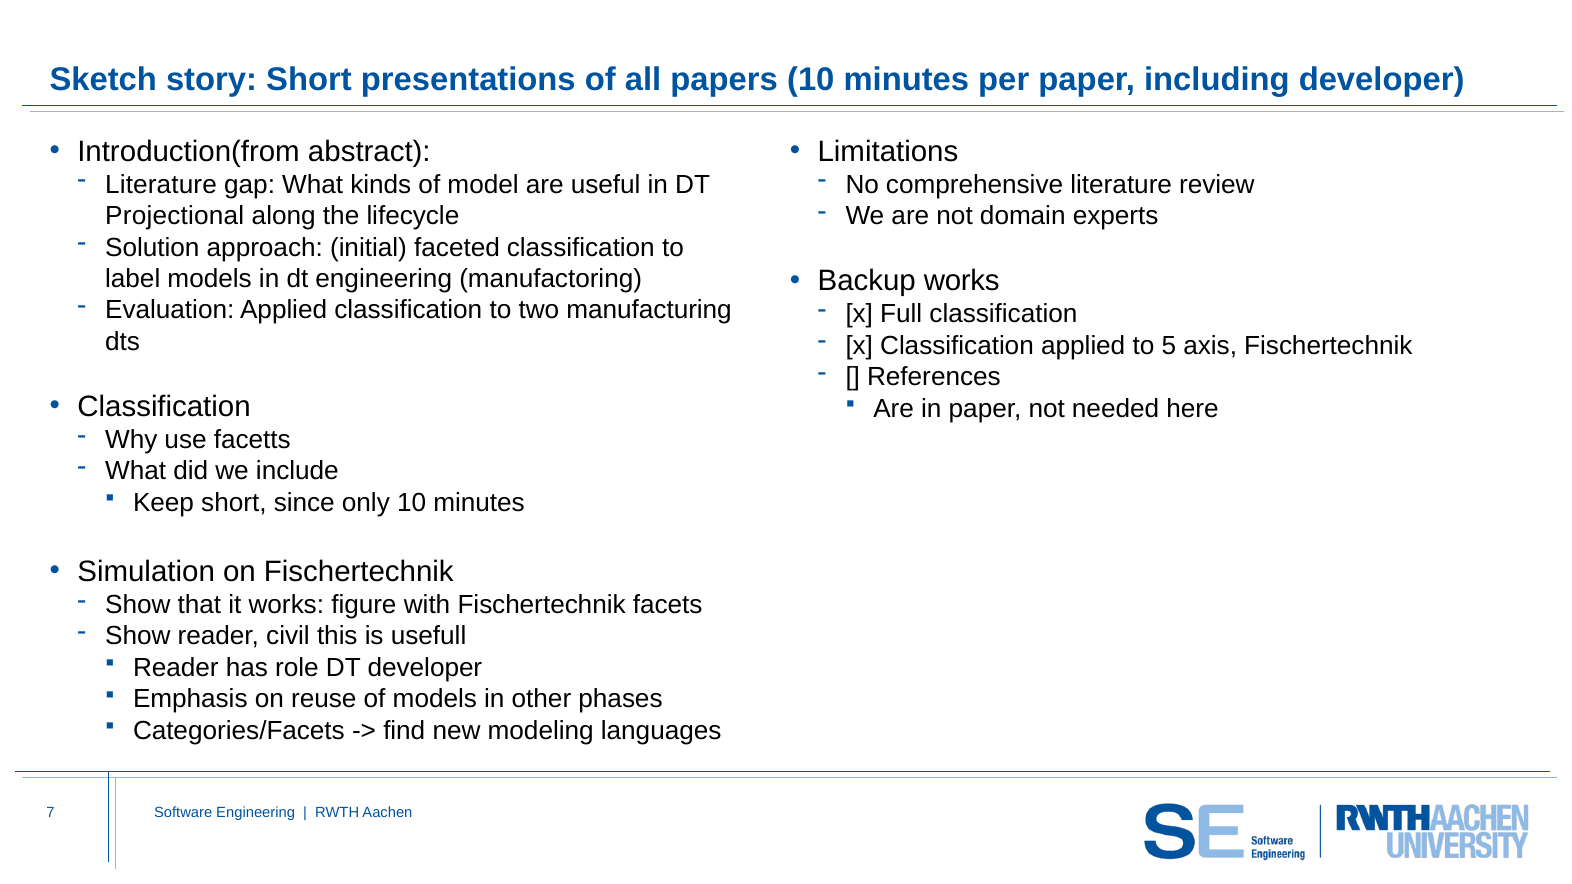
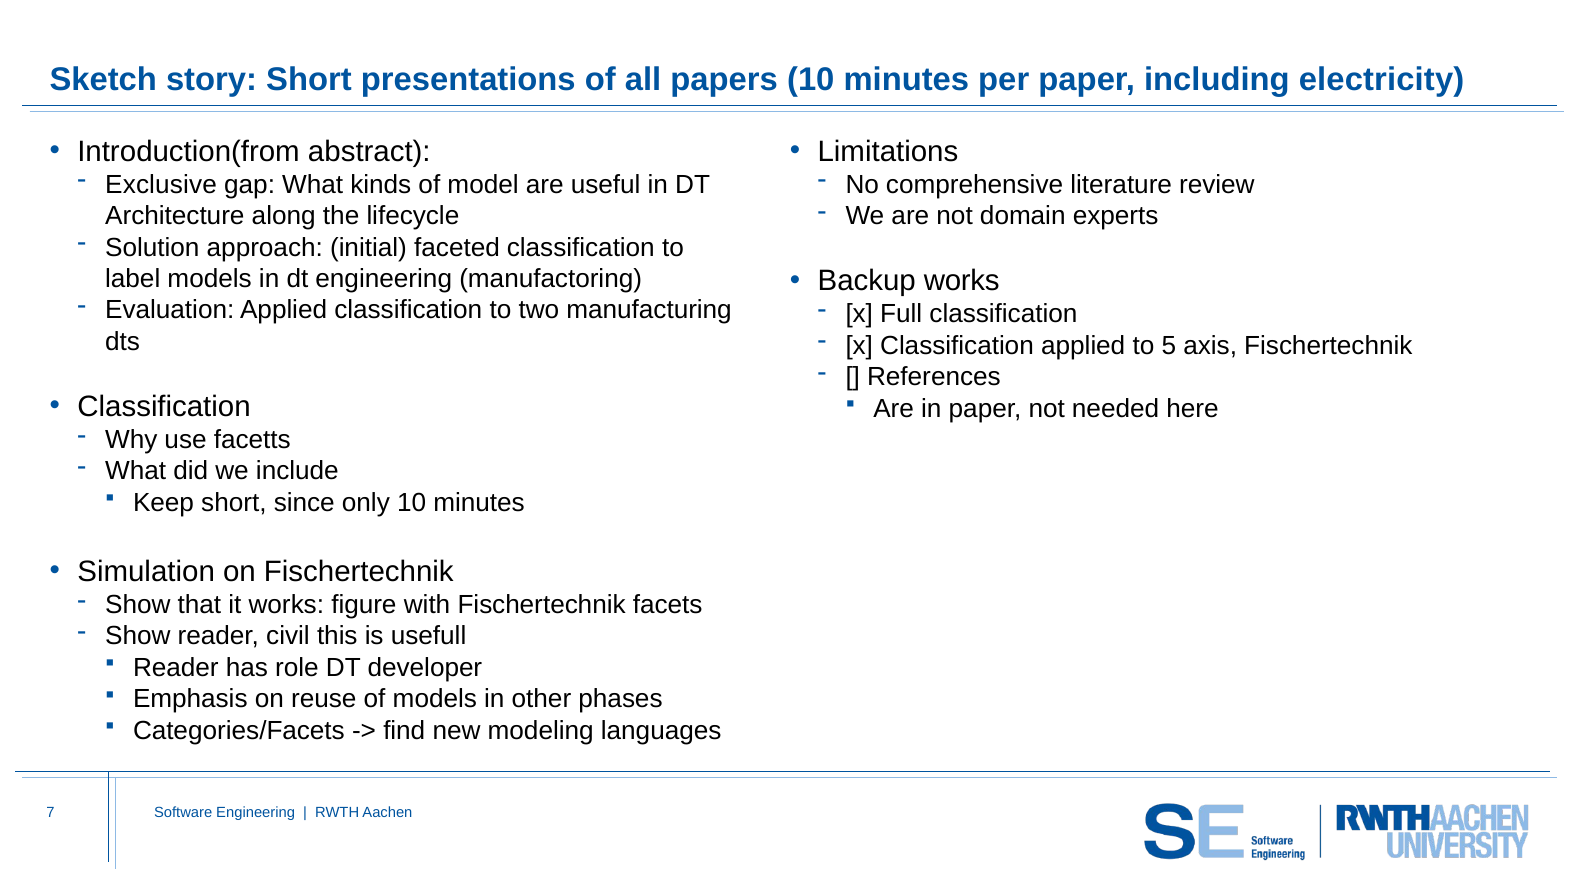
including developer: developer -> electricity (1382, 79)
Literature: Literature -> Exclusive (161, 185)
Projectional: Projectional -> Architecture (175, 216)
